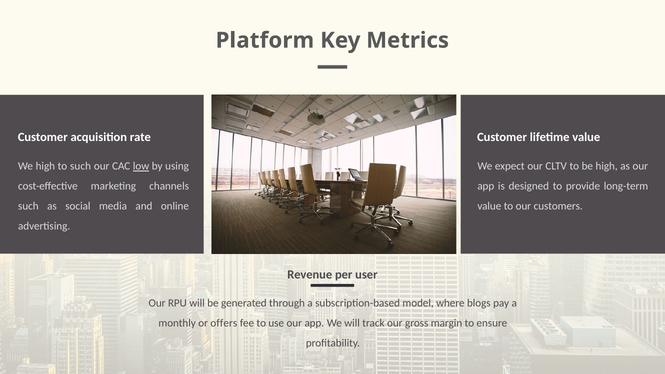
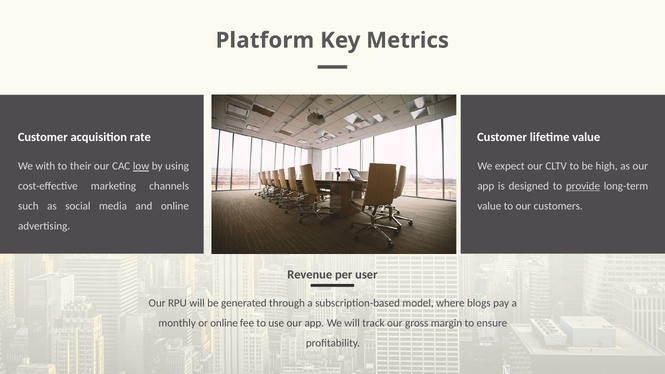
We high: high -> with (45, 166)
to such: such -> their (81, 166)
provide underline: none -> present (583, 186)
or offers: offers -> online (224, 323)
